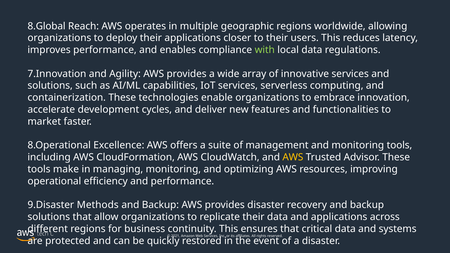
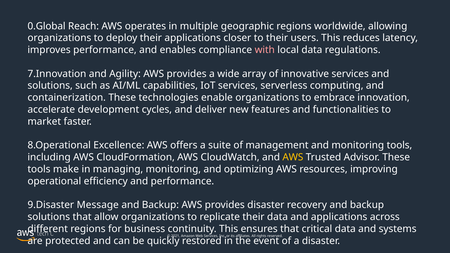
8.Global: 8.Global -> 0.Global (47, 26)
with colour: light green -> pink (265, 50)
Methods: Methods -> Message (98, 205)
